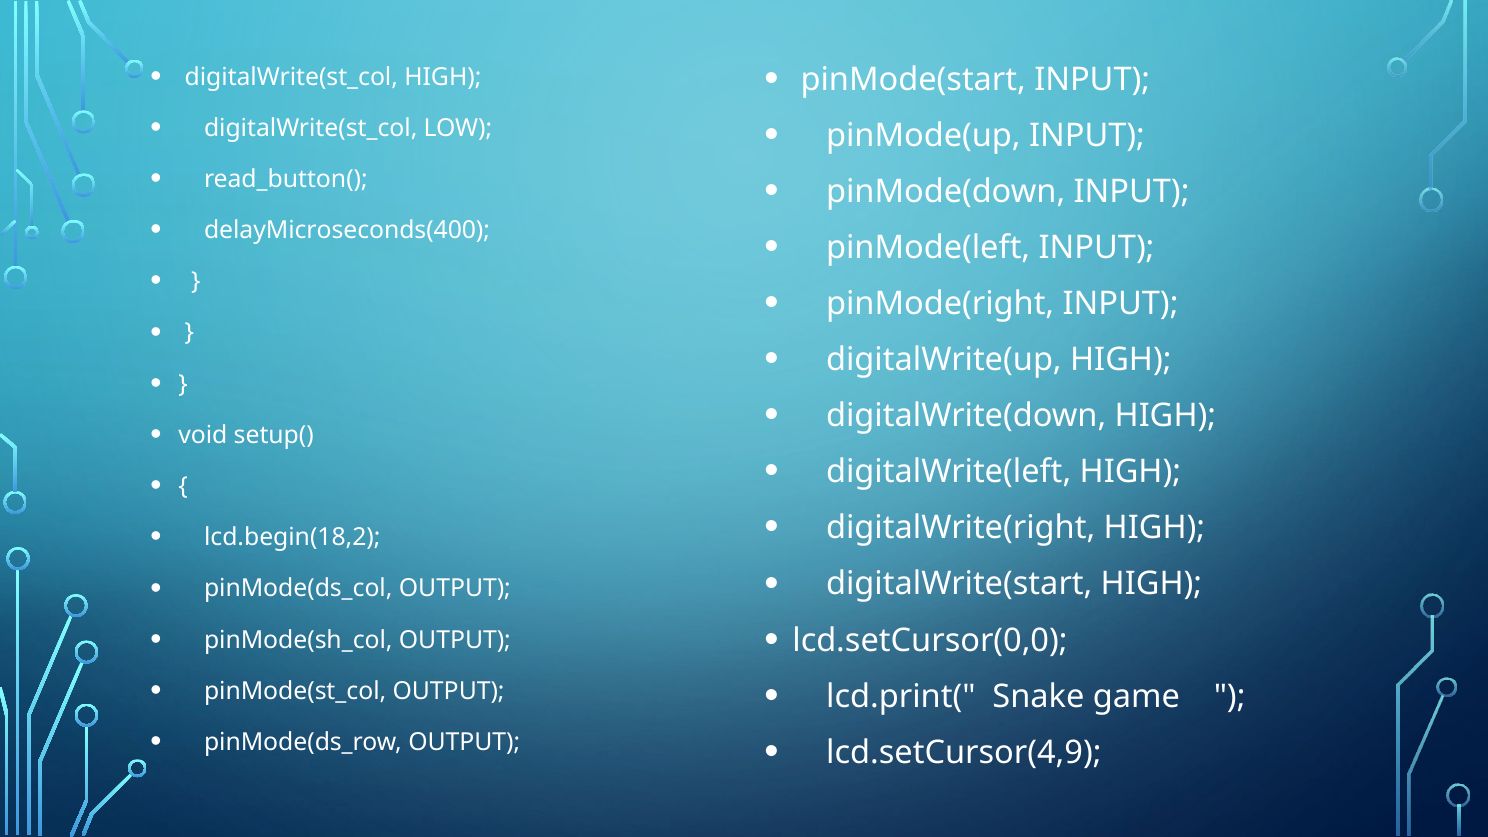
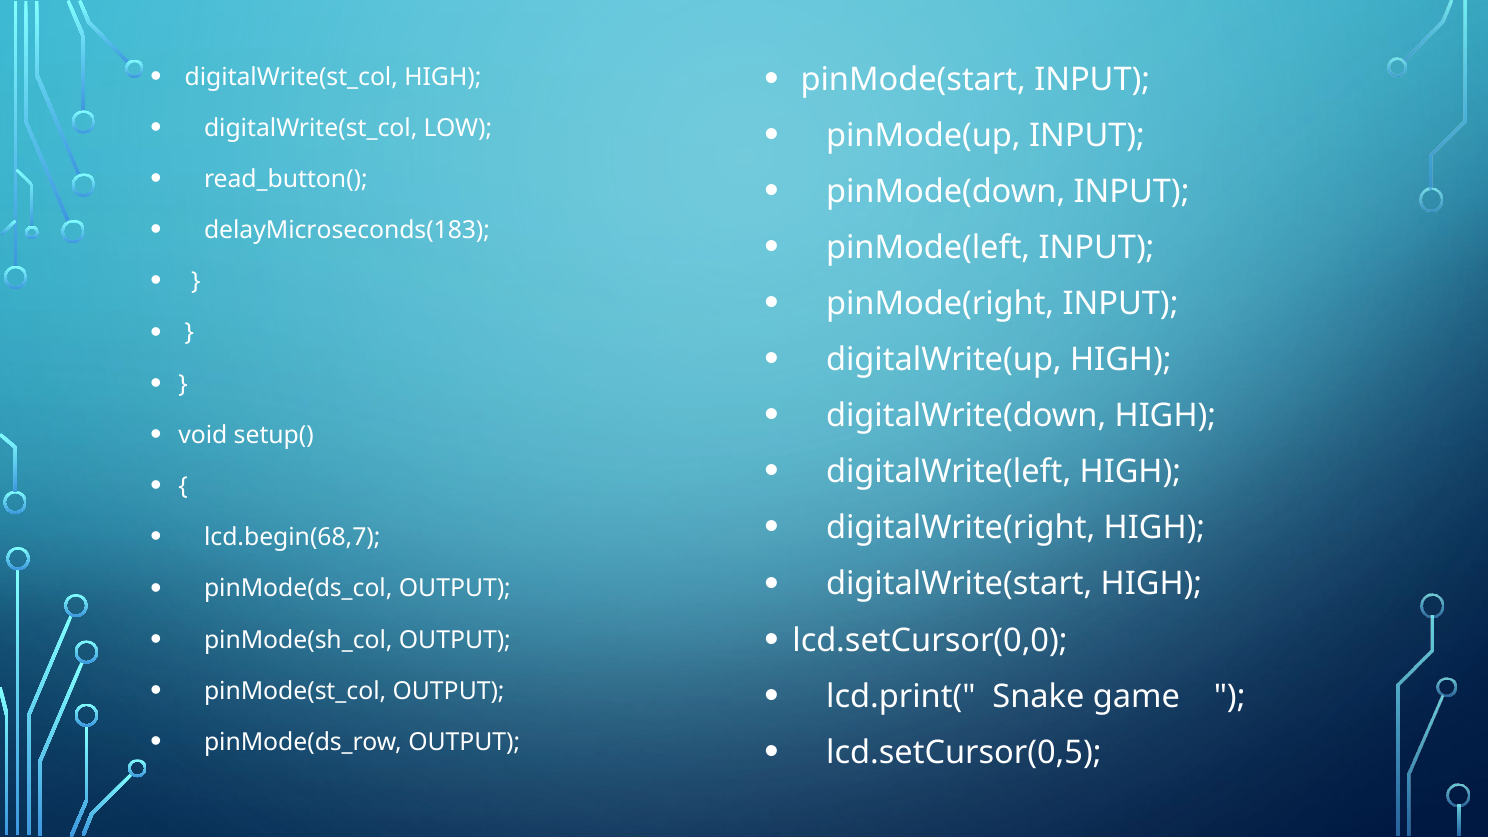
delayMicroseconds(400: delayMicroseconds(400 -> delayMicroseconds(183 (347, 230)
lcd.begin(18,2: lcd.begin(18,2 -> lcd.begin(68,7 (292, 538)
lcd.setCursor(4,9: lcd.setCursor(4,9 -> lcd.setCursor(0,5 (964, 753)
